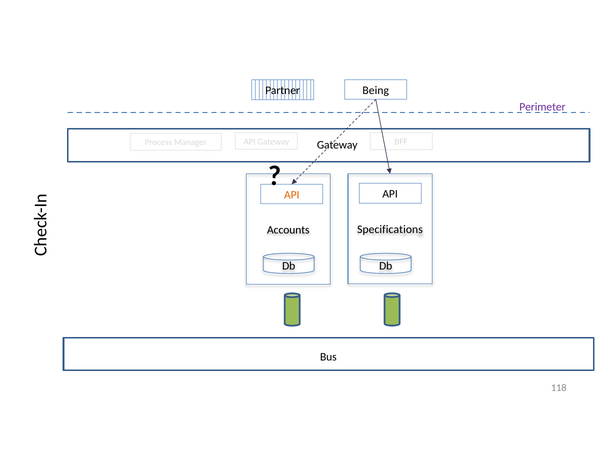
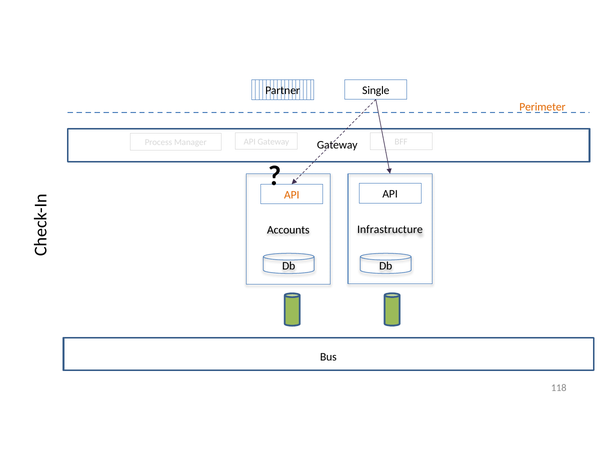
Being: Being -> Single (376, 90)
Perimeter colour: purple -> orange (542, 107)
Specifications: Specifications -> Infrastructure (390, 230)
